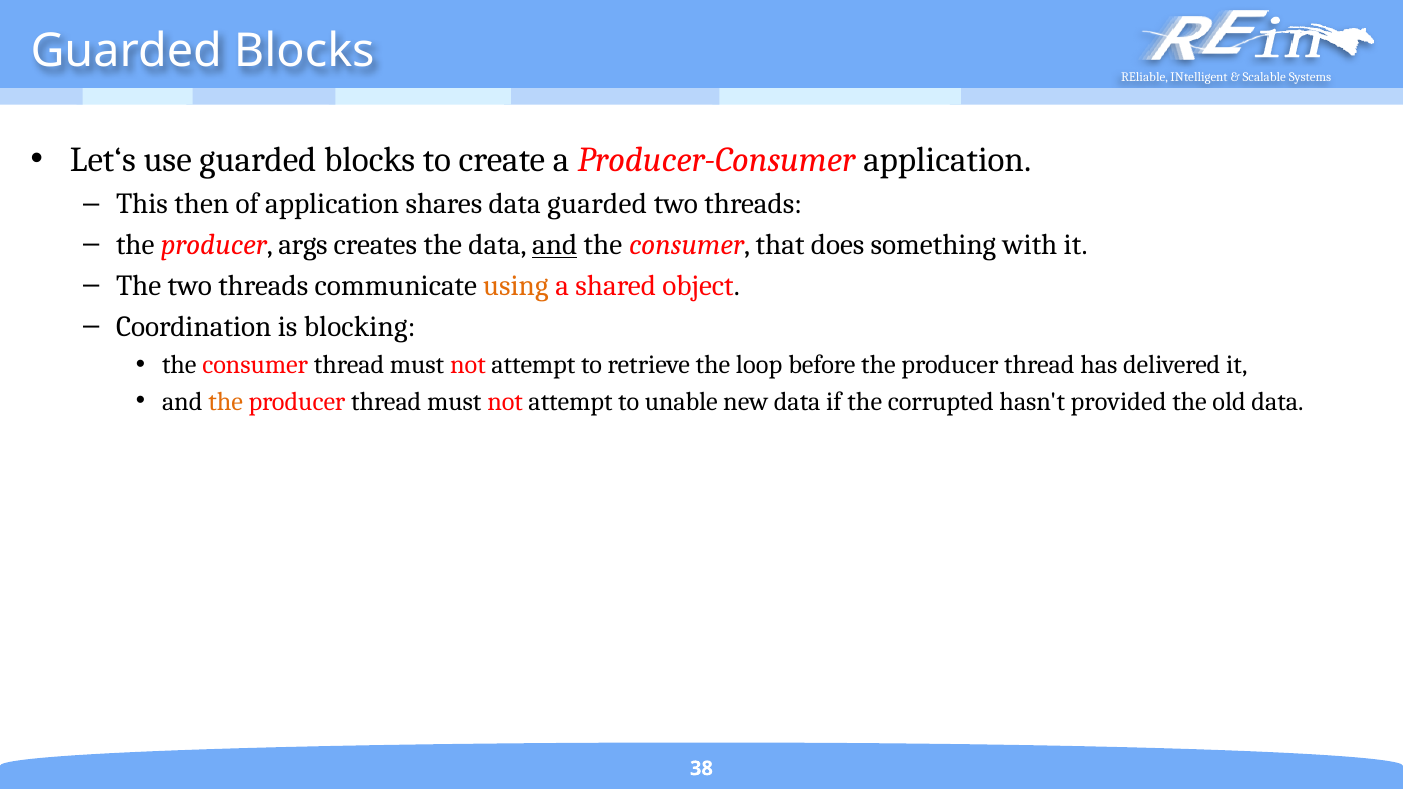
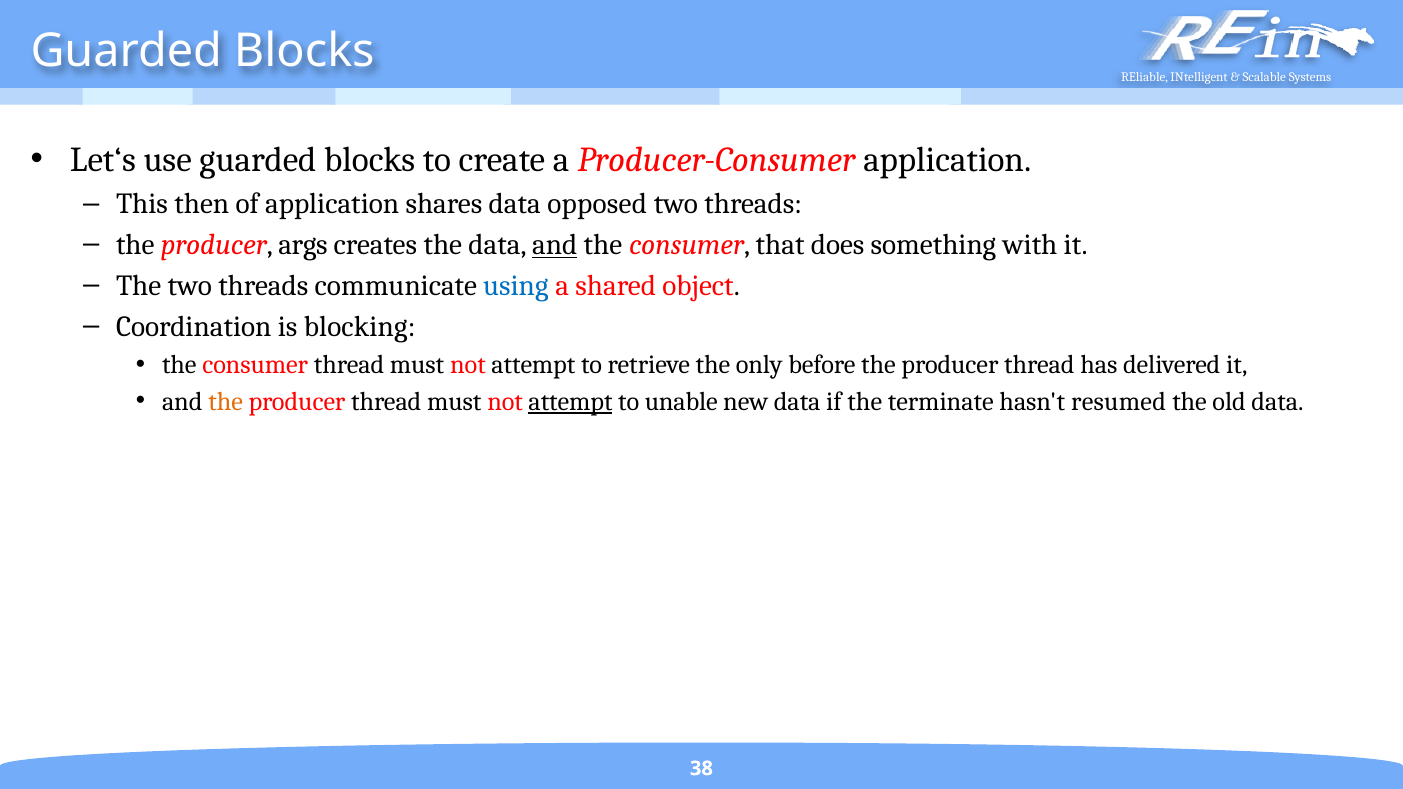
data guarded: guarded -> opposed (597, 204)
using colour: orange -> blue (516, 286)
loop: loop -> only (759, 365)
attempt underline: none -> present (571, 402)
corrupted: corrupted -> terminate (941, 402)
provided: provided -> resumed (1119, 402)
